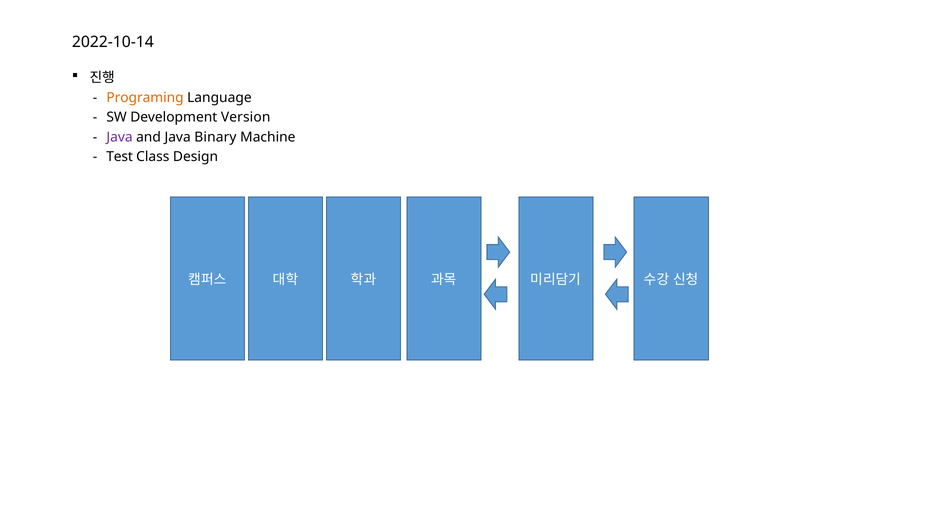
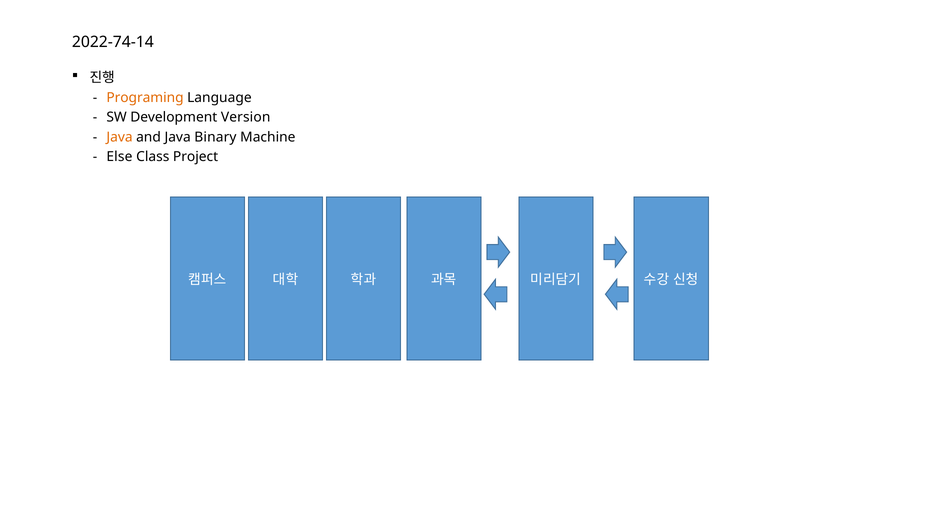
2022-10-14: 2022-10-14 -> 2022-74-14 (113, 42)
Java colour: purple -> orange (120, 137)
Test: Test -> Else (119, 157)
Design: Design -> Project (196, 157)
